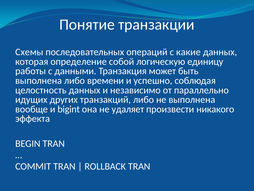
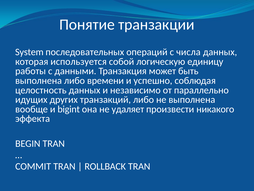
Схемы: Схемы -> System (29, 52)
какие: какие -> числа (188, 52)
определение: определение -> используется (79, 61)
